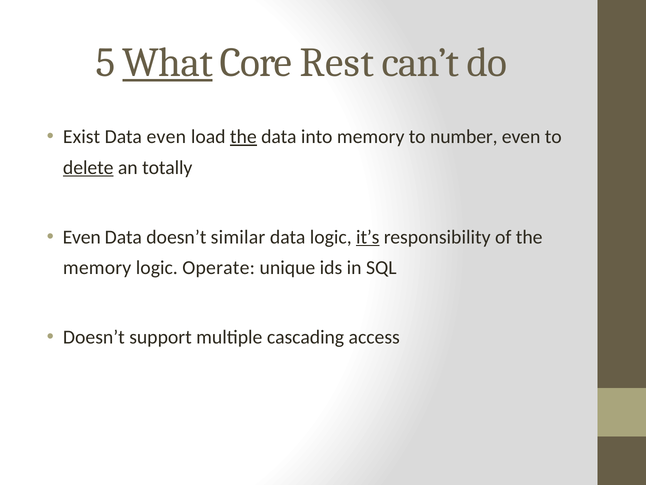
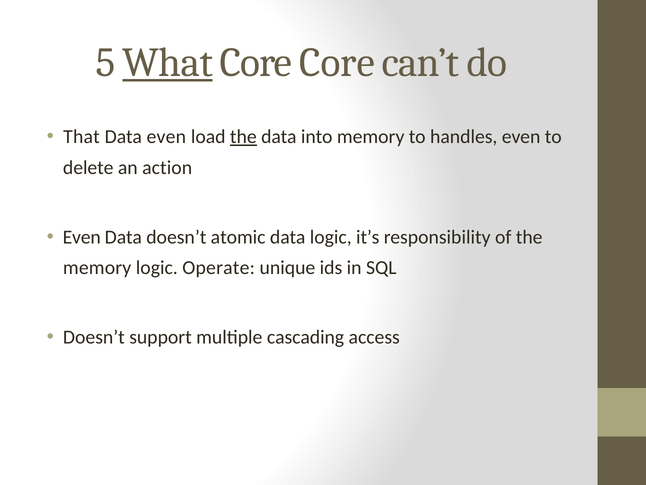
Core Rest: Rest -> Core (337, 63)
Exist: Exist -> That (82, 137)
number: number -> handles (464, 137)
delete underline: present -> none (88, 167)
totally: totally -> action (167, 167)
similar: similar -> atomic (238, 237)
it’s underline: present -> none (368, 237)
